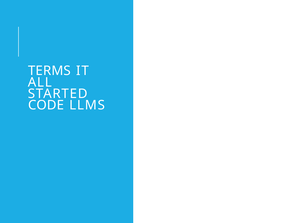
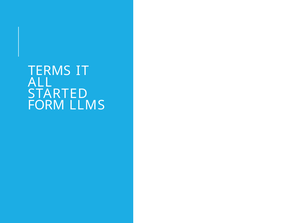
CODE: CODE -> FORM (46, 105)
